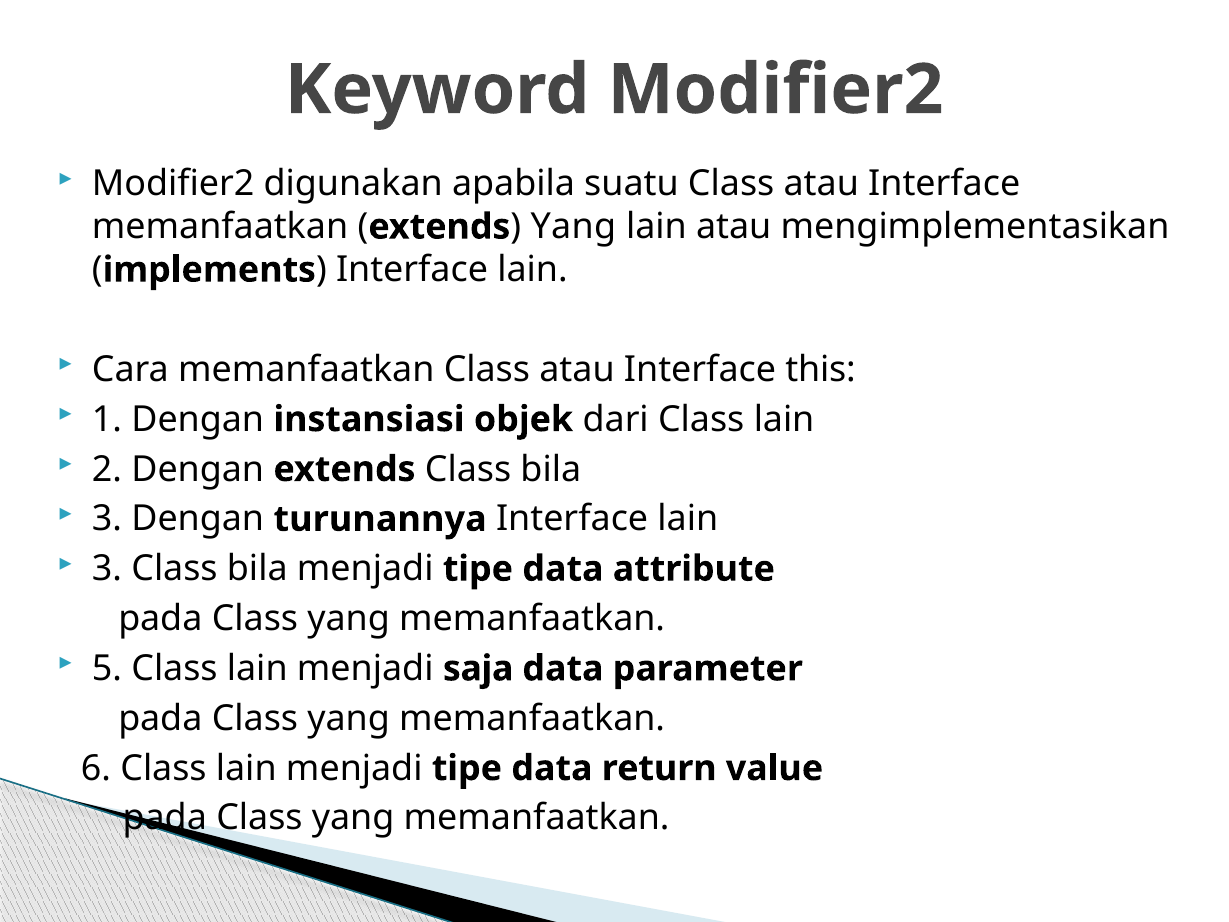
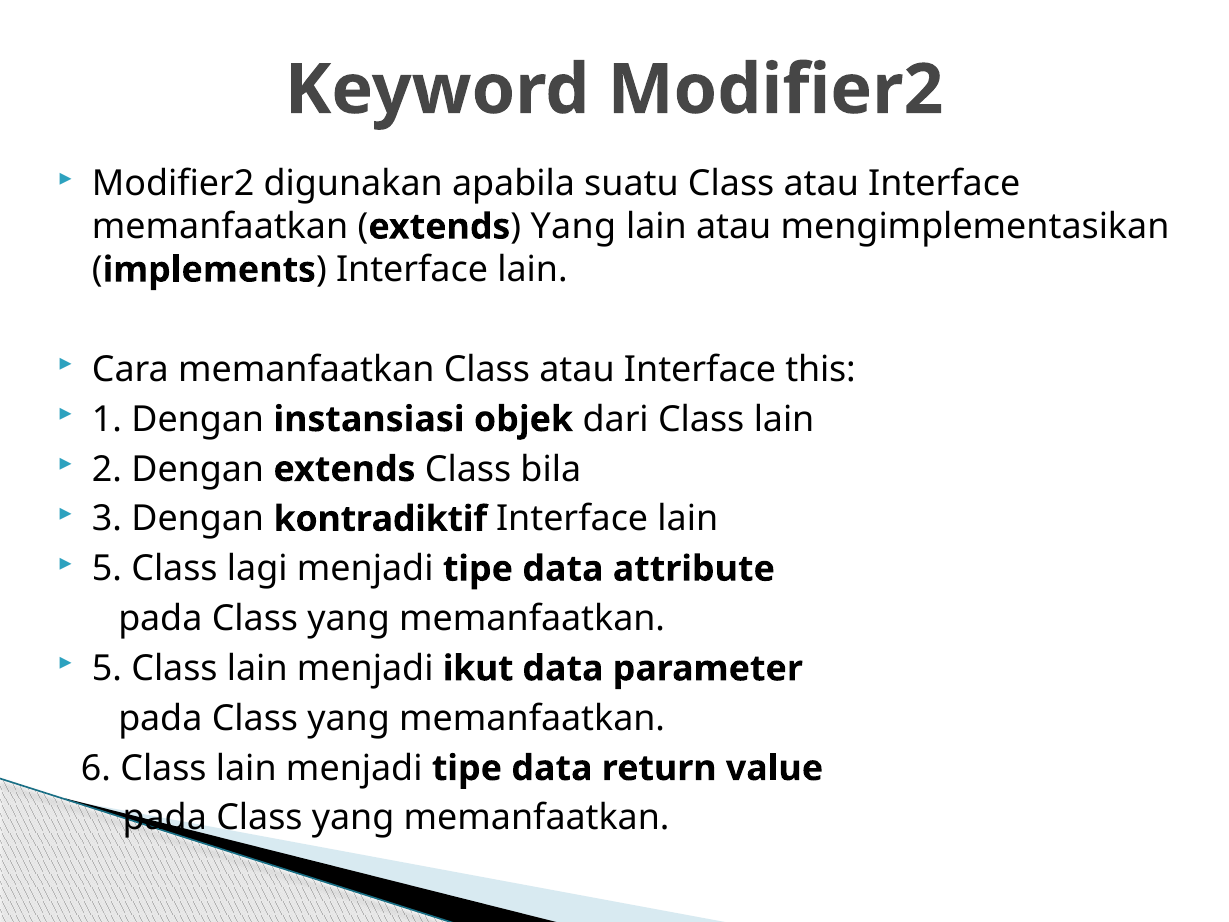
turunannya: turunannya -> kontradiktif (380, 519)
3: 3 -> 5 (107, 569)
bila: bila -> lagi (257, 569)
saja: saja -> ikut (478, 668)
